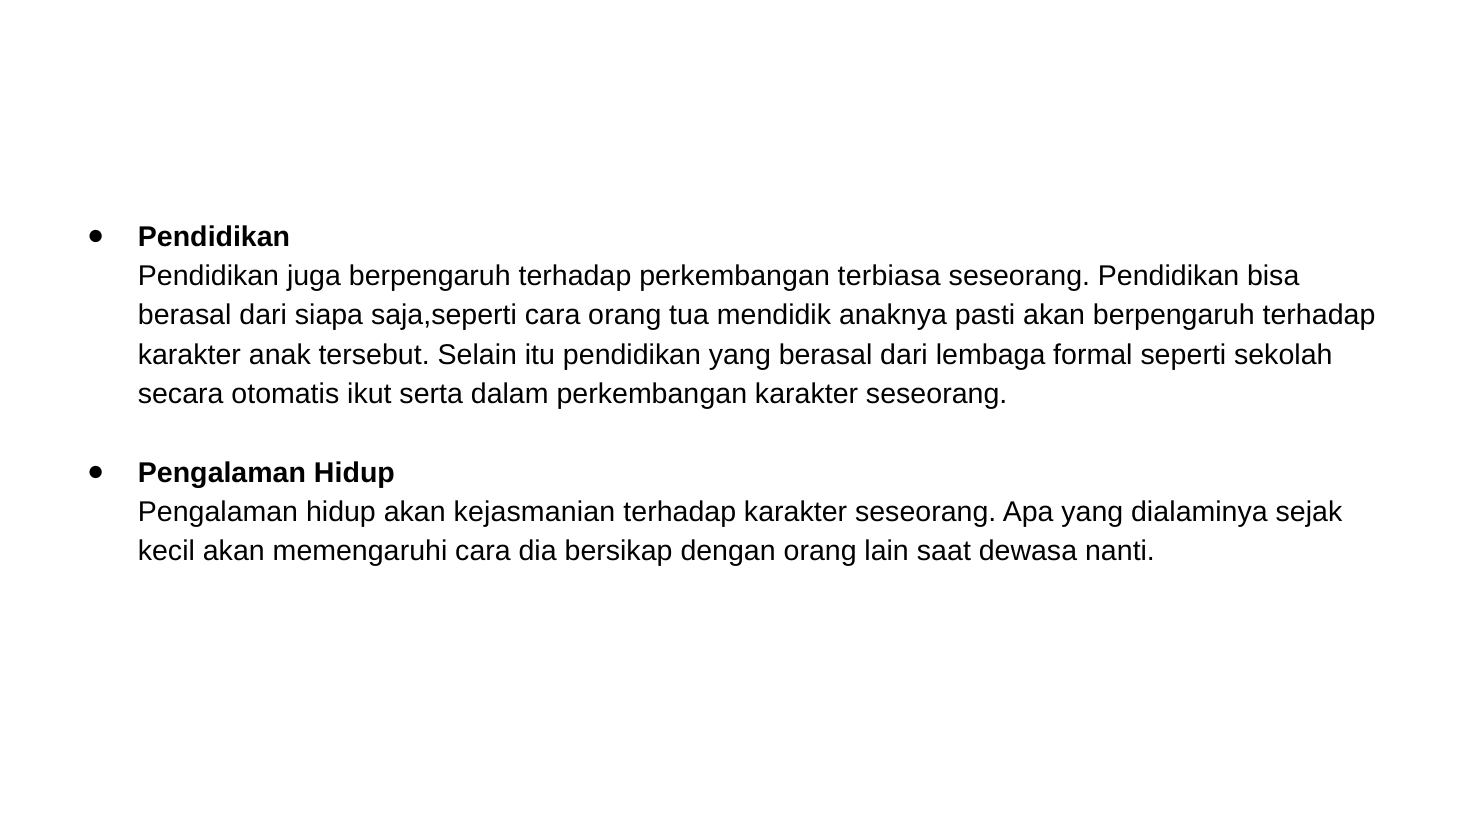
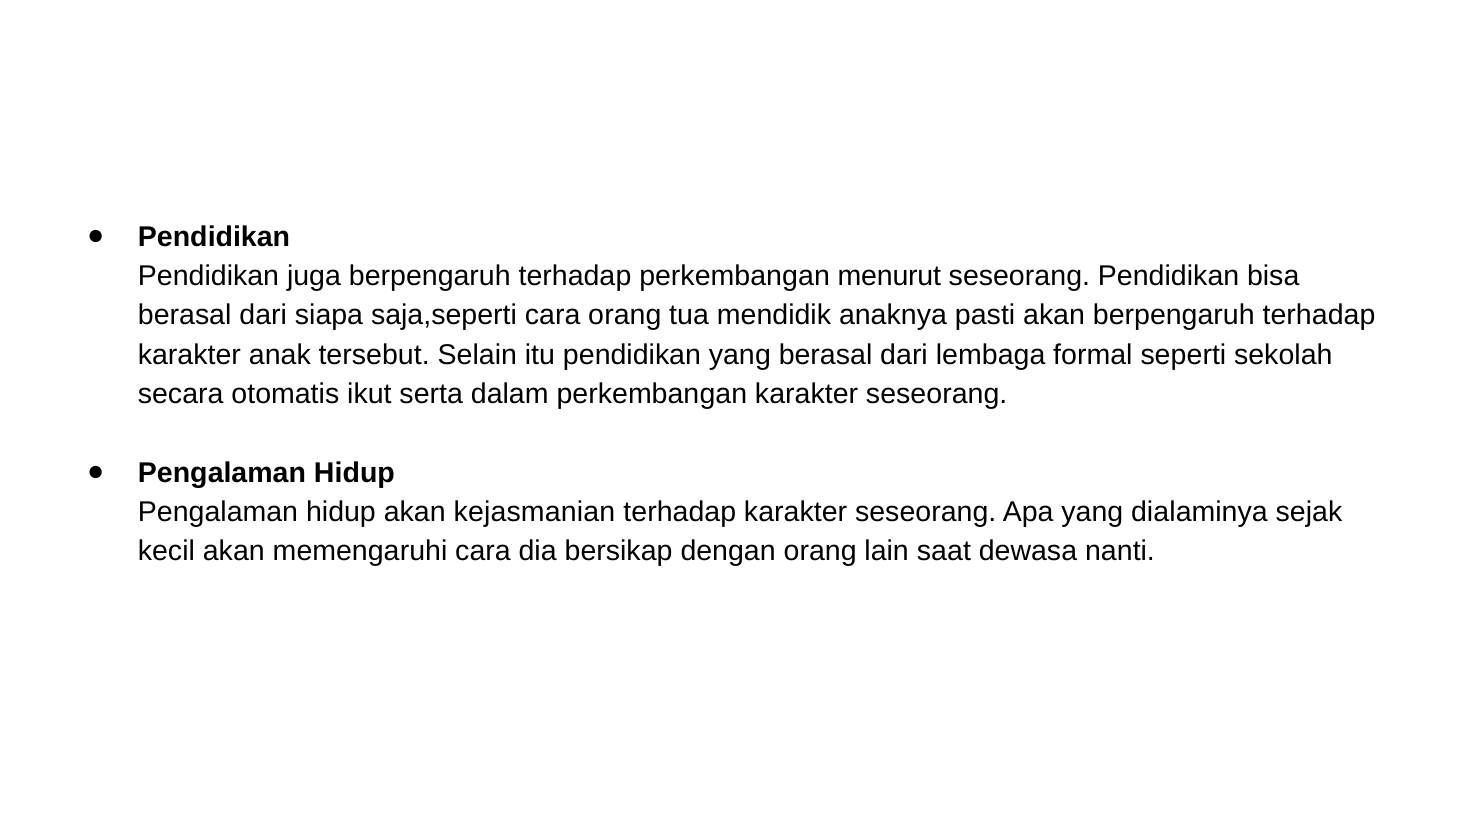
terbiasa: terbiasa -> menurut (889, 276)
